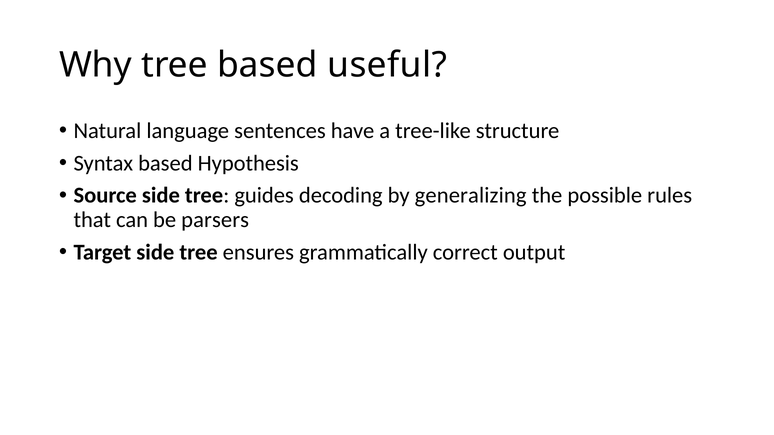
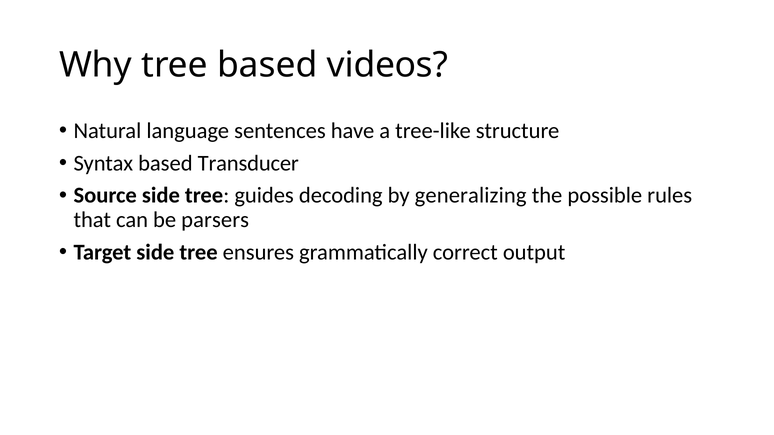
useful: useful -> videos (387, 65)
Hypothesis: Hypothesis -> Transducer (248, 163)
